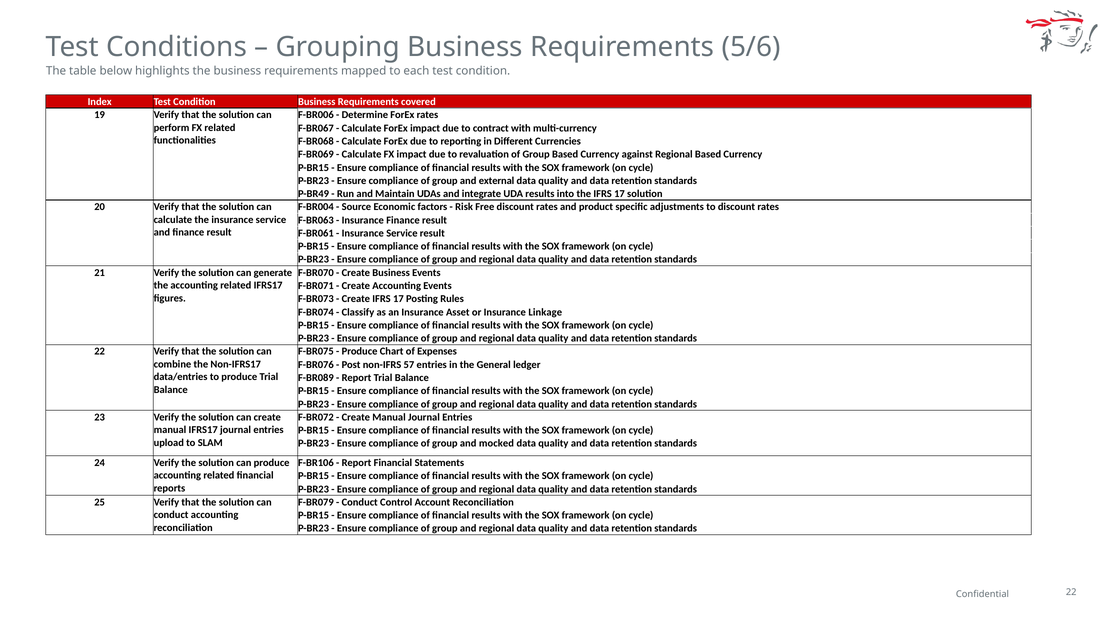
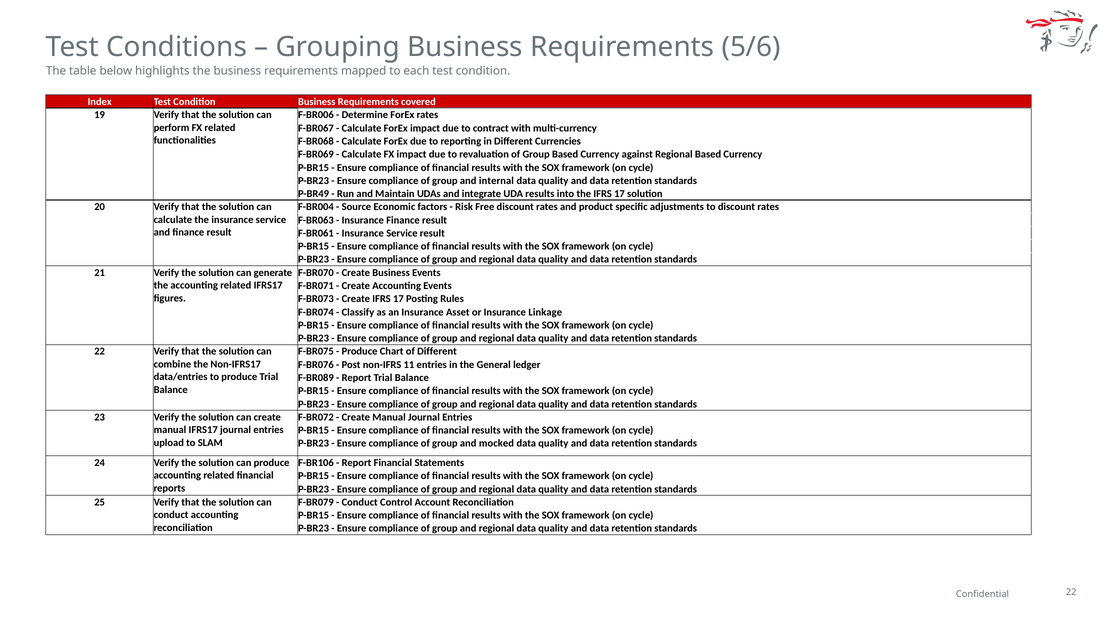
external: external -> internal (496, 181)
of Expenses: Expenses -> Different (437, 351)
57: 57 -> 11 (409, 365)
